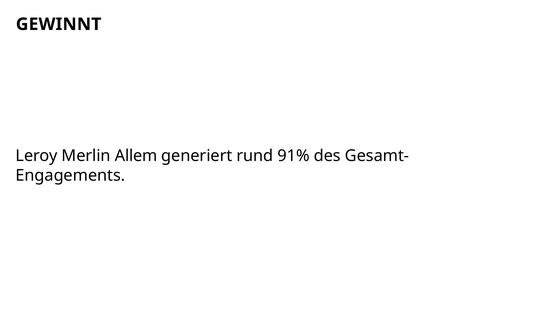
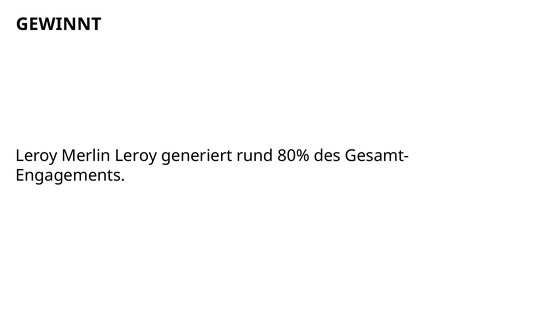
Merlin Allem: Allem -> Leroy (136, 156)
91%: 91% -> 80% (294, 156)
